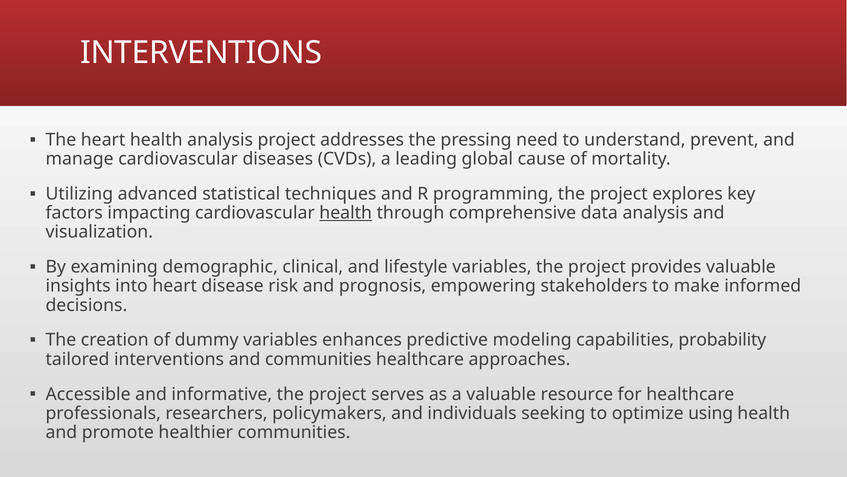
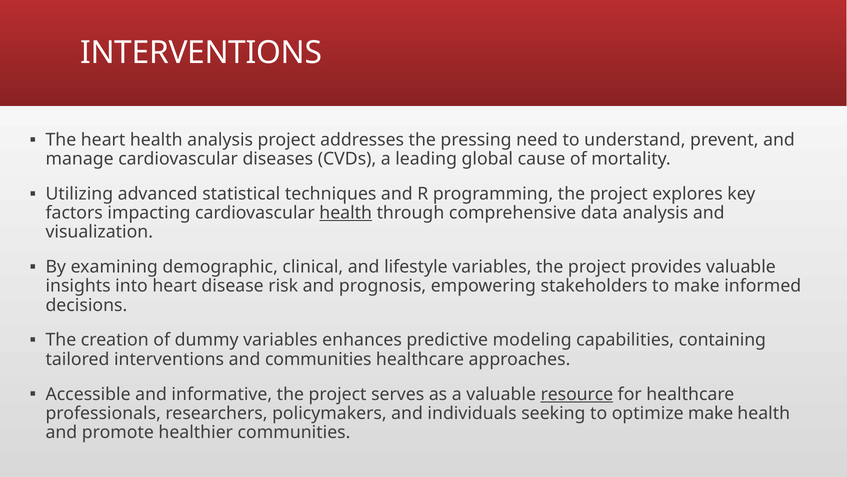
probability: probability -> containing (722, 340)
resource underline: none -> present (577, 394)
optimize using: using -> make (711, 413)
